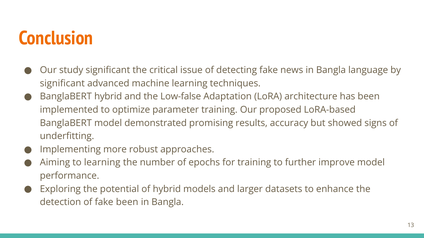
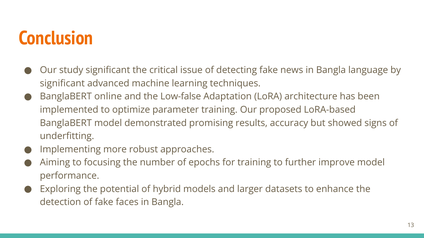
BanglaBERT hybrid: hybrid -> online (108, 97)
to learning: learning -> focusing (102, 163)
fake been: been -> faces (127, 203)
